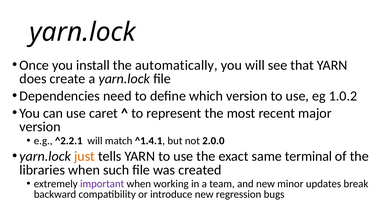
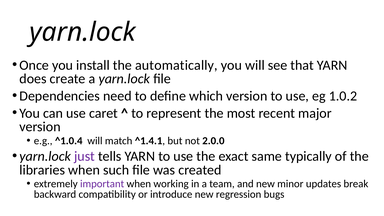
^2.2.1: ^2.2.1 -> ^1.0.4 (69, 141)
just colour: orange -> purple (85, 156)
terminal: terminal -> typically (308, 156)
